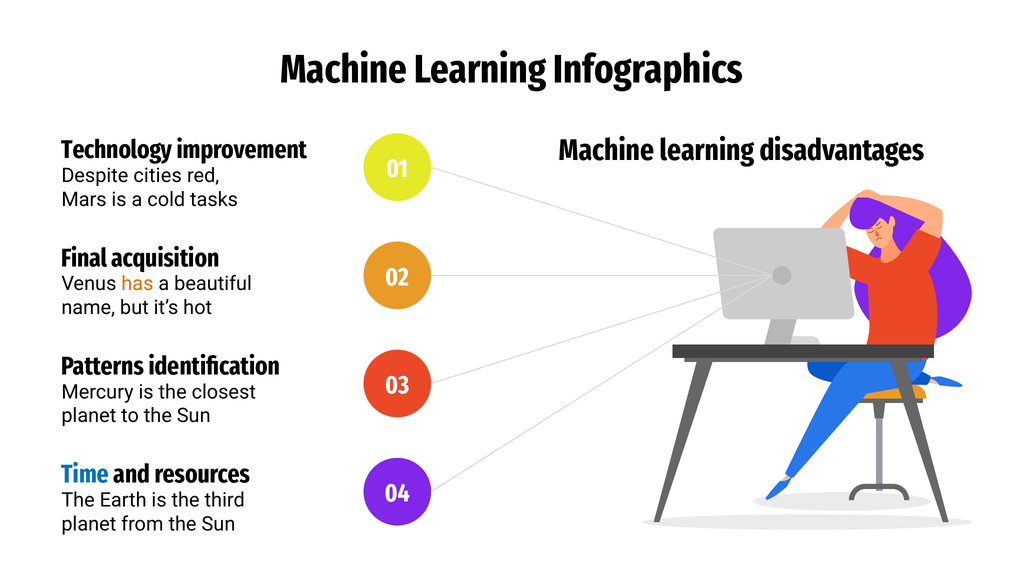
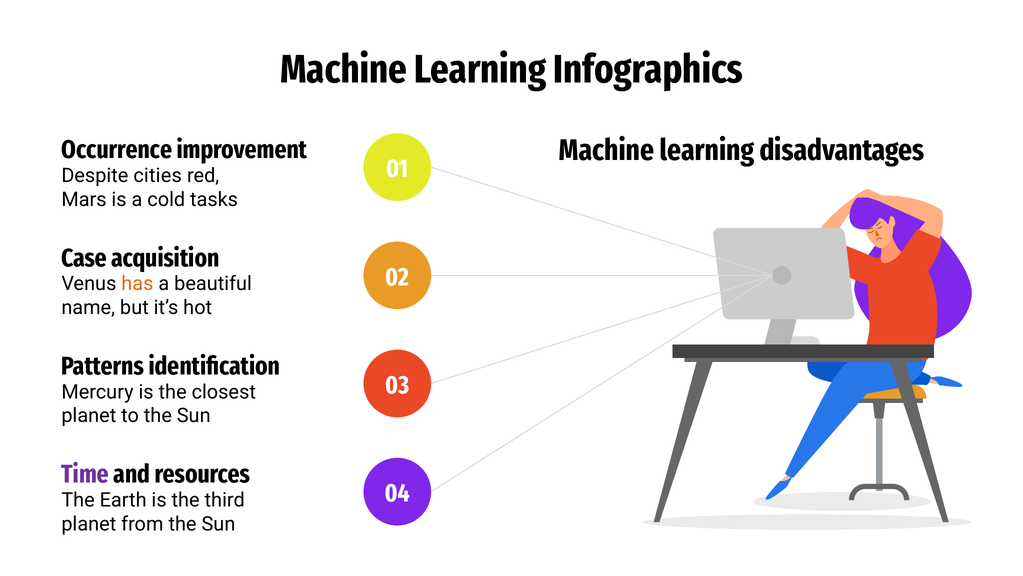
Technology: Technology -> Occurrence (117, 150)
Final: Final -> Case (84, 258)
Time colour: blue -> purple (85, 474)
